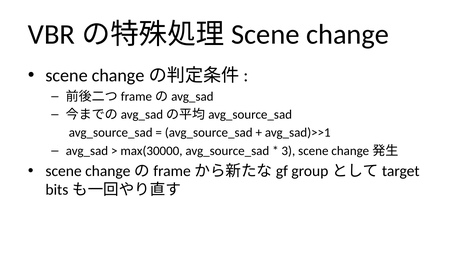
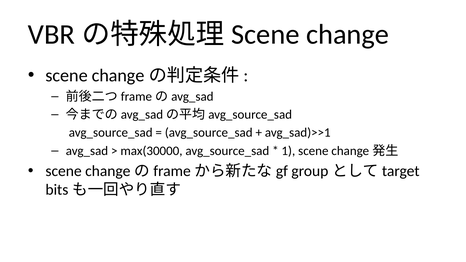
3: 3 -> 1 (288, 151)
